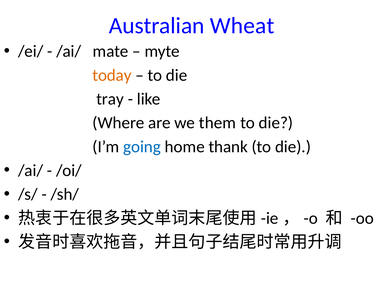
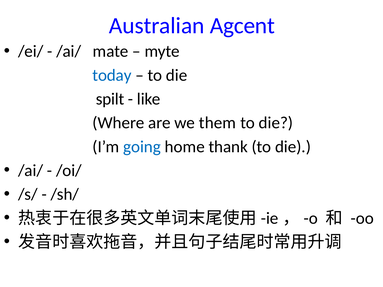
Wheat: Wheat -> Agcent (242, 26)
today colour: orange -> blue (112, 75)
tray: tray -> spilt (110, 99)
